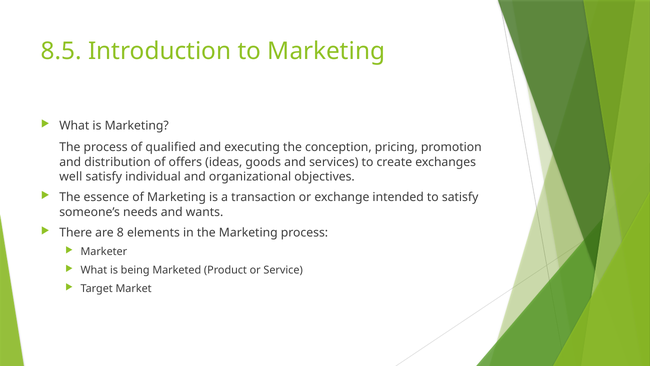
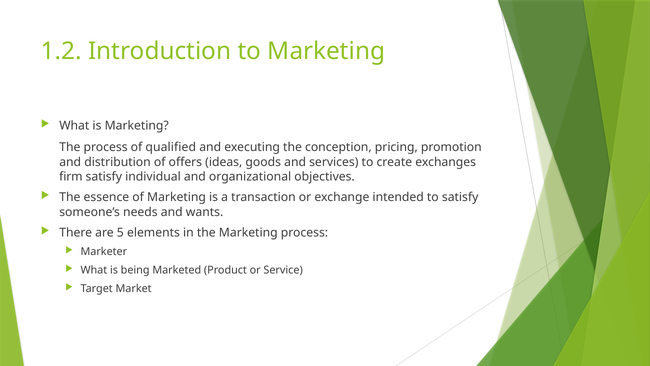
8.5: 8.5 -> 1.2 (61, 51)
well: well -> firm (71, 176)
8: 8 -> 5 (120, 233)
